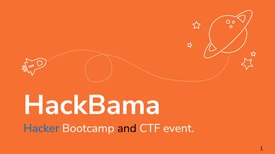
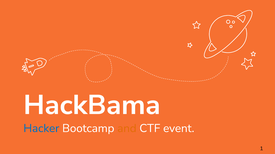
and colour: black -> orange (127, 129)
